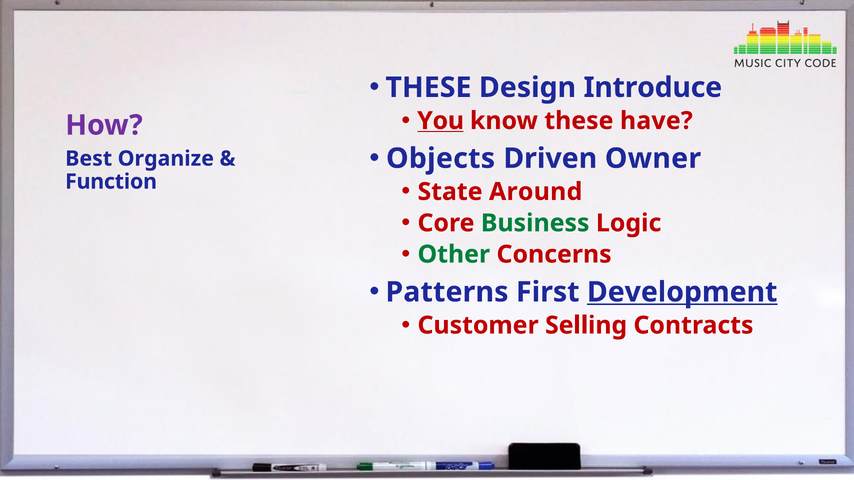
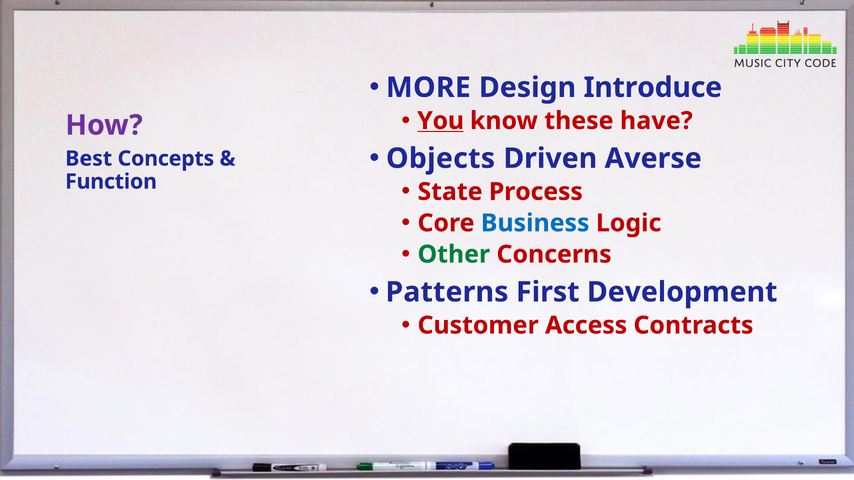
THESE: THESE -> MORE (428, 88)
Owner: Owner -> Averse (653, 159)
Organize: Organize -> Concepts (166, 159)
Around: Around -> Process (536, 192)
Business colour: green -> blue (535, 223)
Development underline: present -> none (682, 292)
Selling: Selling -> Access (586, 326)
